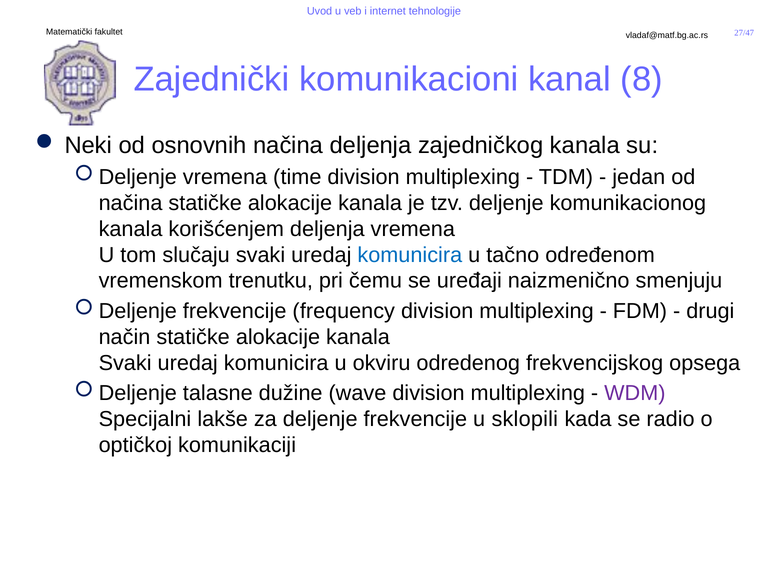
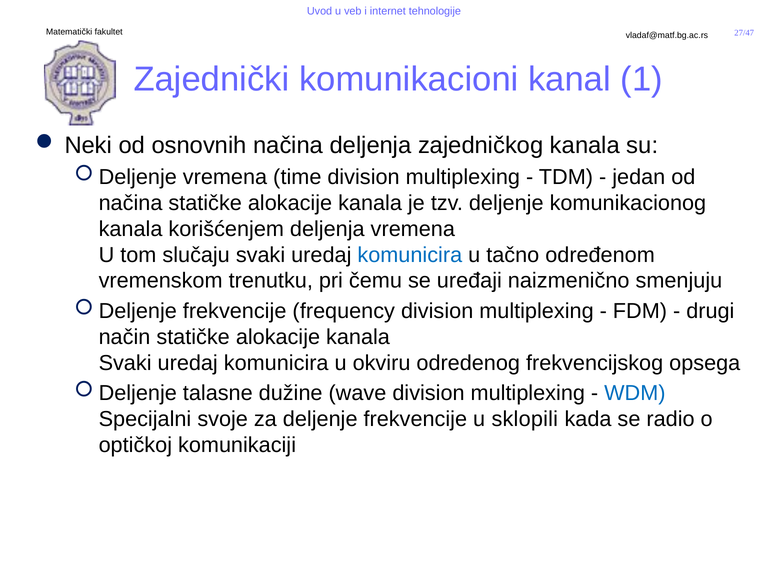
8: 8 -> 1 (642, 79)
WDM colour: purple -> blue (635, 394)
lakše: lakše -> svoje (223, 419)
